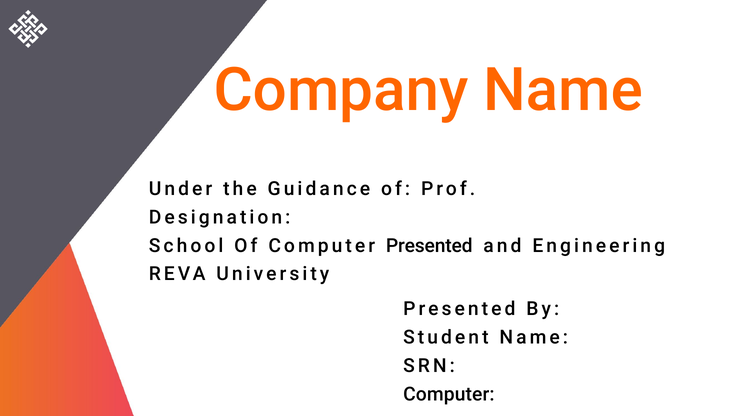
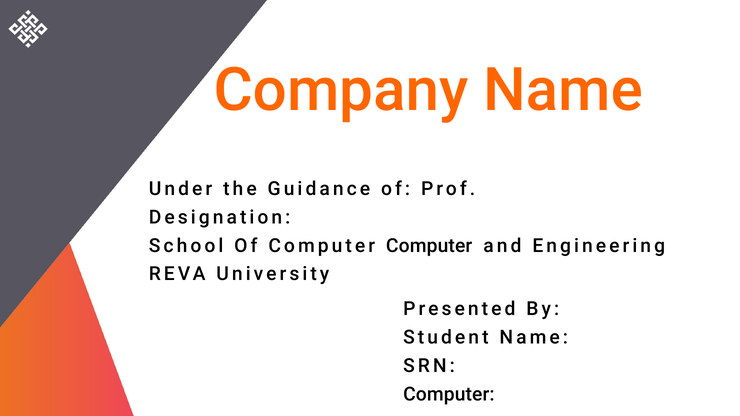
Computer Presented: Presented -> Computer (429, 246)
